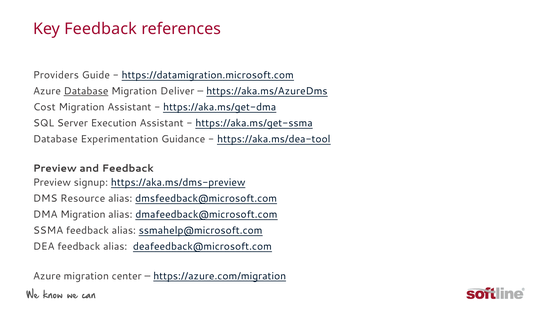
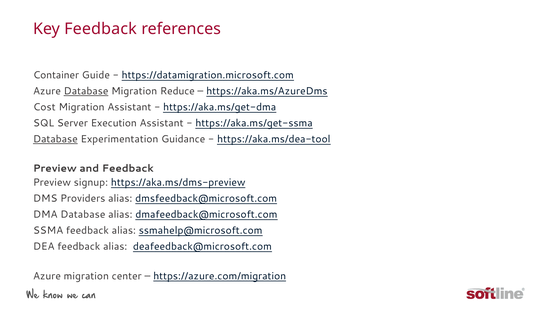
Providers: Providers -> Container (56, 75)
Deliver: Deliver -> Reduce (177, 91)
Database underline: none -> present (55, 139)
Resource: Resource -> Providers (83, 199)
DMA Migration: Migration -> Database (83, 215)
